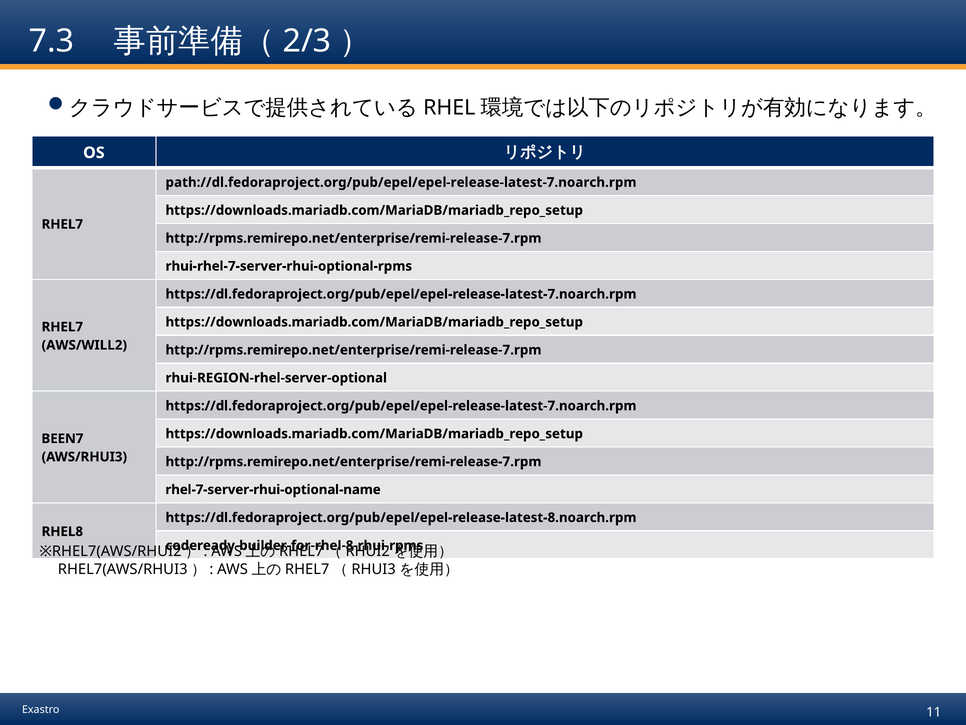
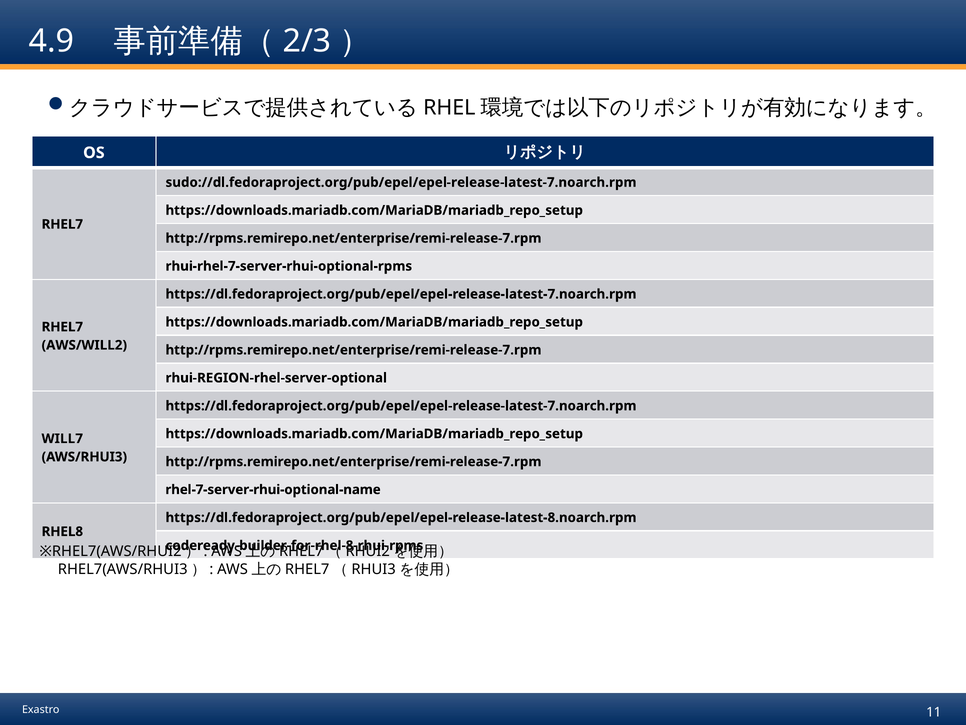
7.3: 7.3 -> 4.9 (51, 41)
path://dl.fedoraproject.org/pub/epel/epel-release-latest-7.noarch.rpm: path://dl.fedoraproject.org/pub/epel/epel-release-latest-7.noarch.rpm -> sudo://dl.fedoraproject.org/pub/epel/epel-release-latest-7.noarch.rpm (401, 182)
BEEN7: BEEN7 -> WILL7 (62, 438)
